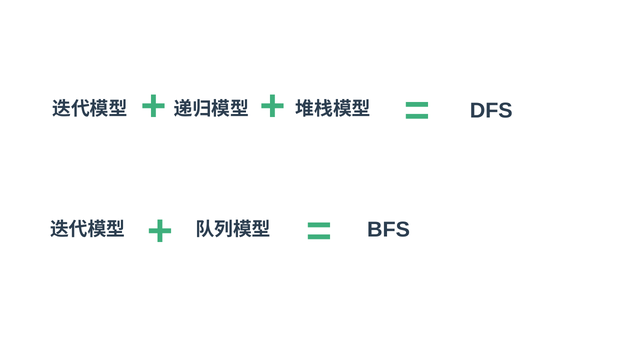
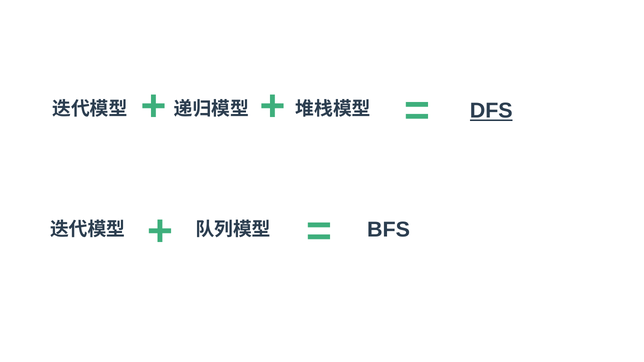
DFS underline: none -> present (491, 111)
